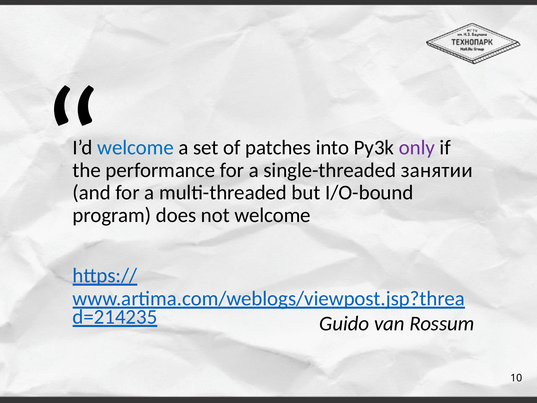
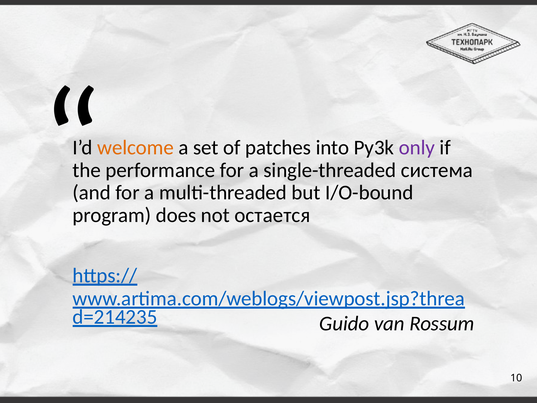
welcome colour: blue -> orange (135, 147)
занятии: занятии -> система (437, 170)
not welcome: welcome -> остается (272, 215)
